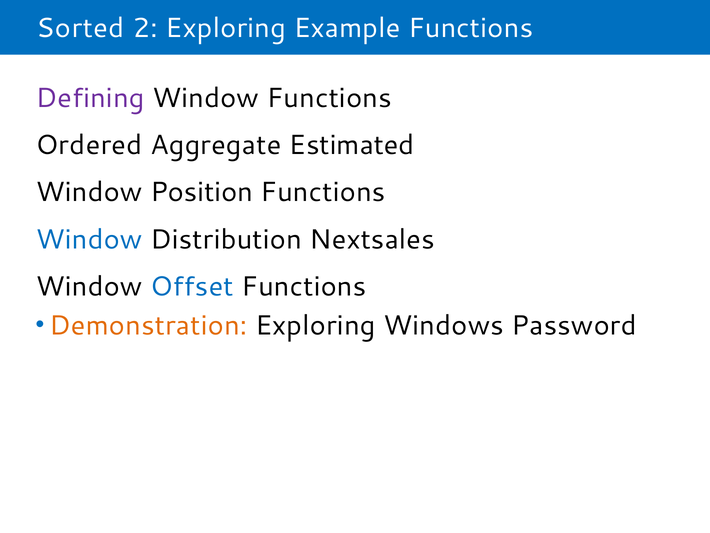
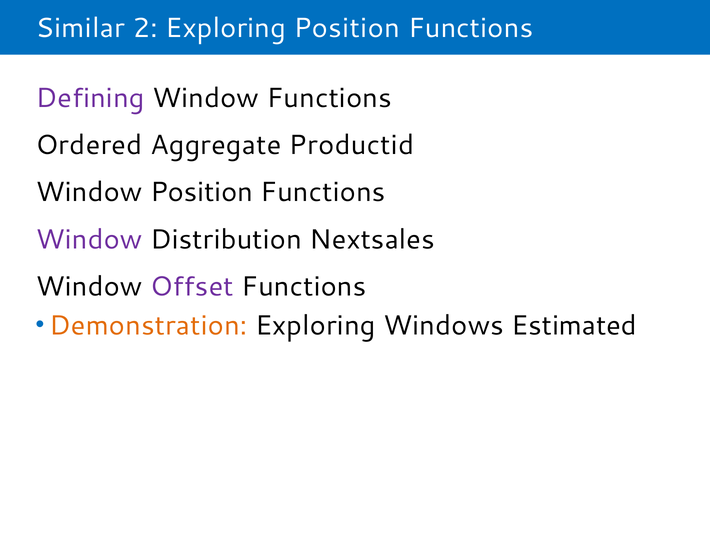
Sorted: Sorted -> Similar (80, 28)
Exploring Example: Example -> Position (347, 28)
Estimated: Estimated -> Productid (352, 145)
Window colour: blue -> purple (89, 239)
Offset colour: blue -> purple (192, 286)
Password: Password -> Estimated (574, 325)
